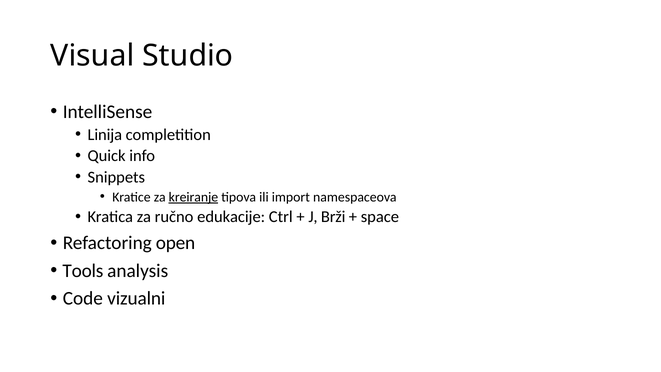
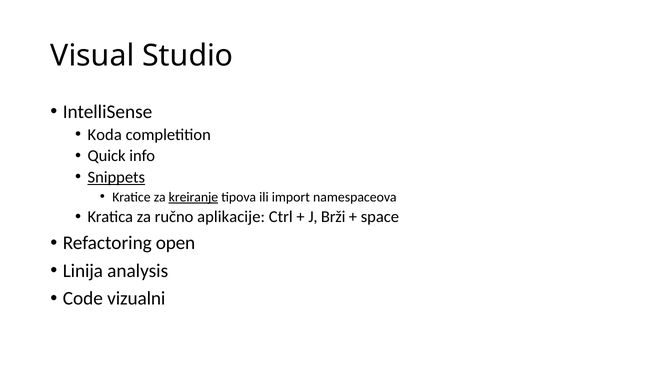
Linija: Linija -> Koda (105, 135)
Snippets underline: none -> present (116, 177)
edukacije: edukacije -> aplikacije (231, 217)
Tools: Tools -> Linija (83, 271)
